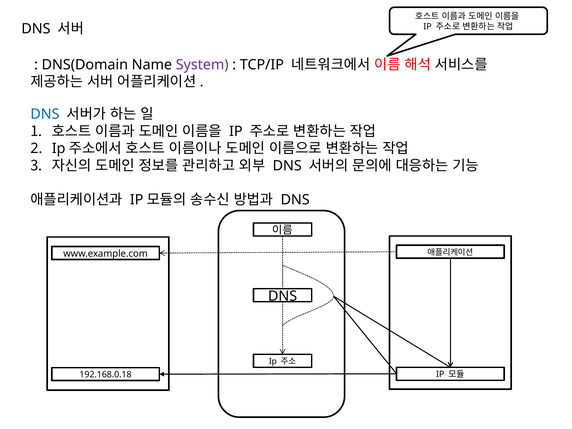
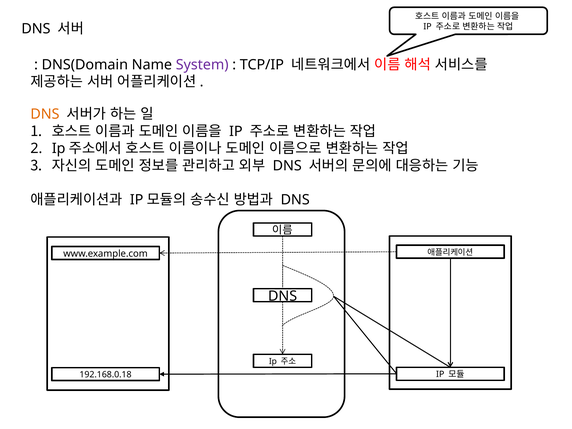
DNS colour: blue -> orange (45, 114)
